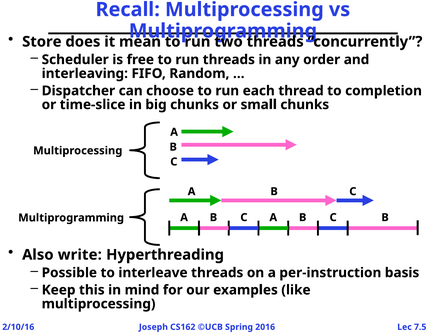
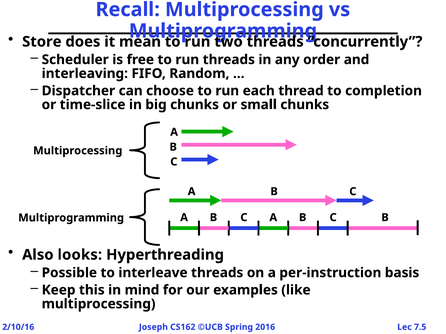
write: write -> looks (80, 255)
